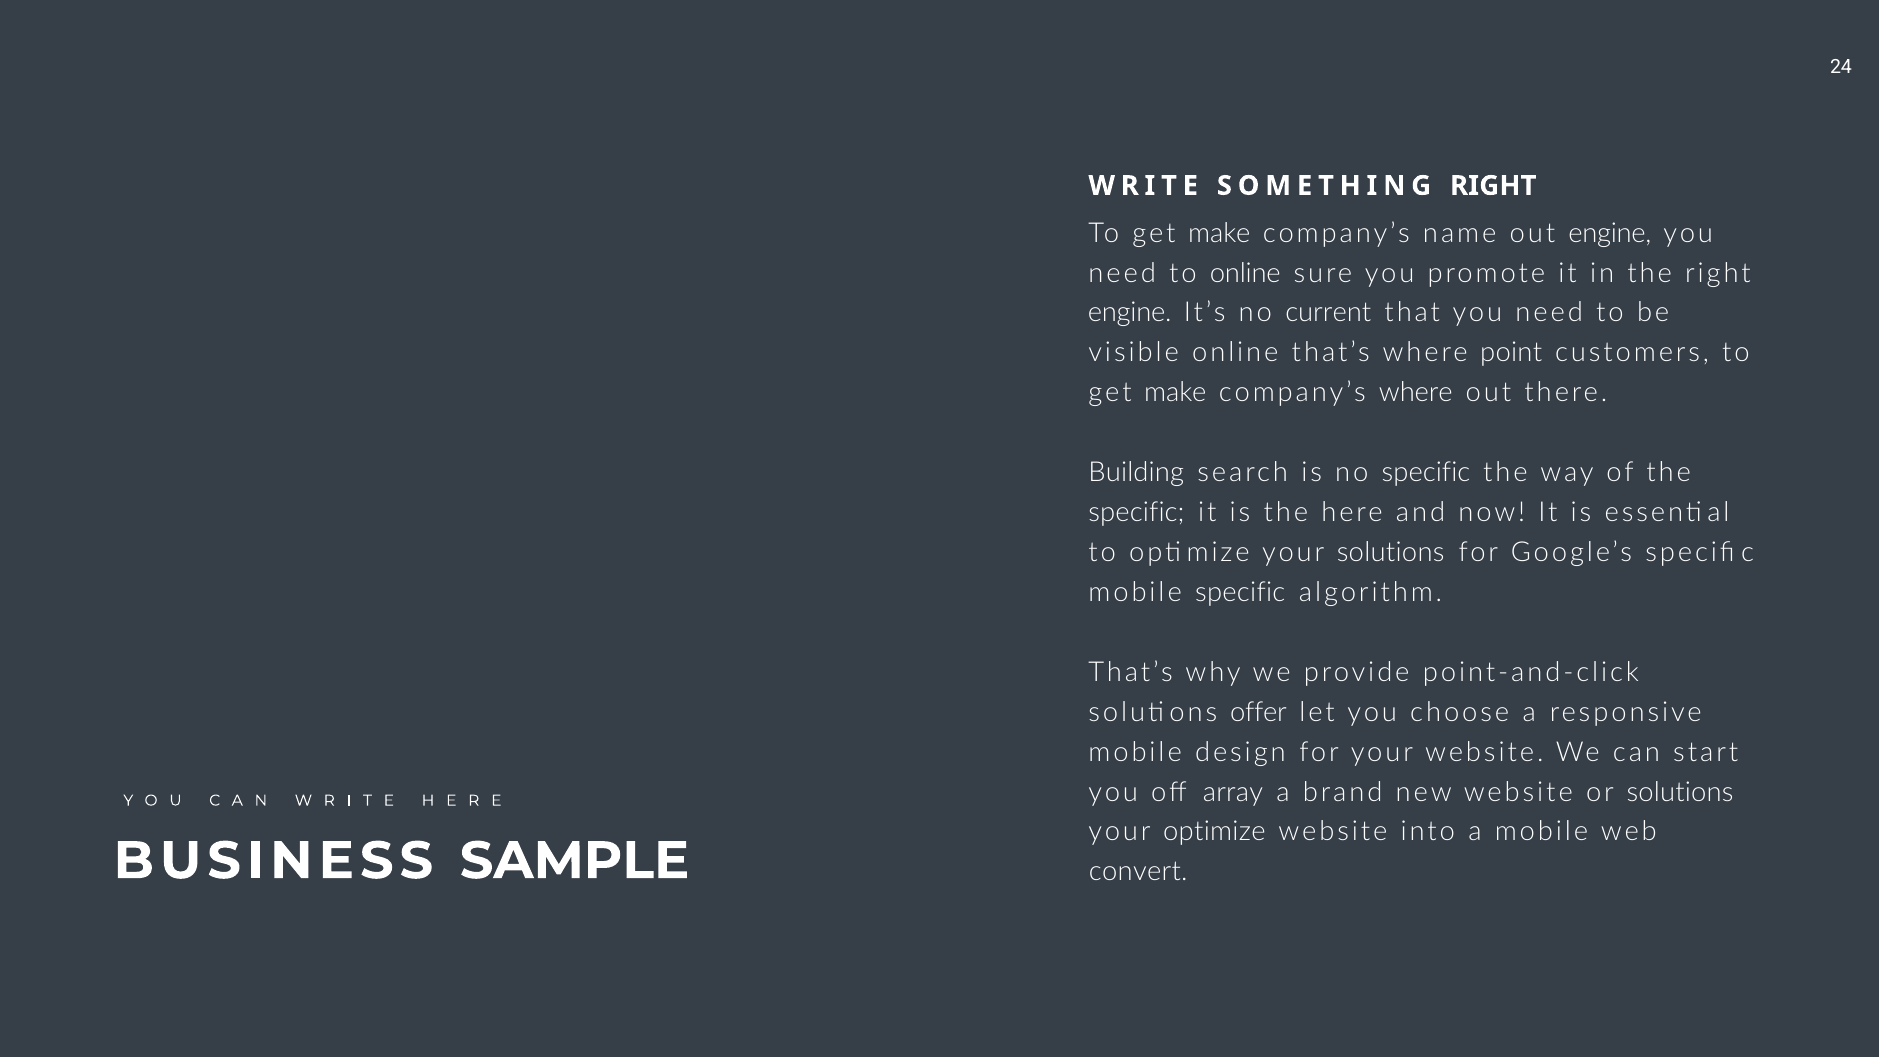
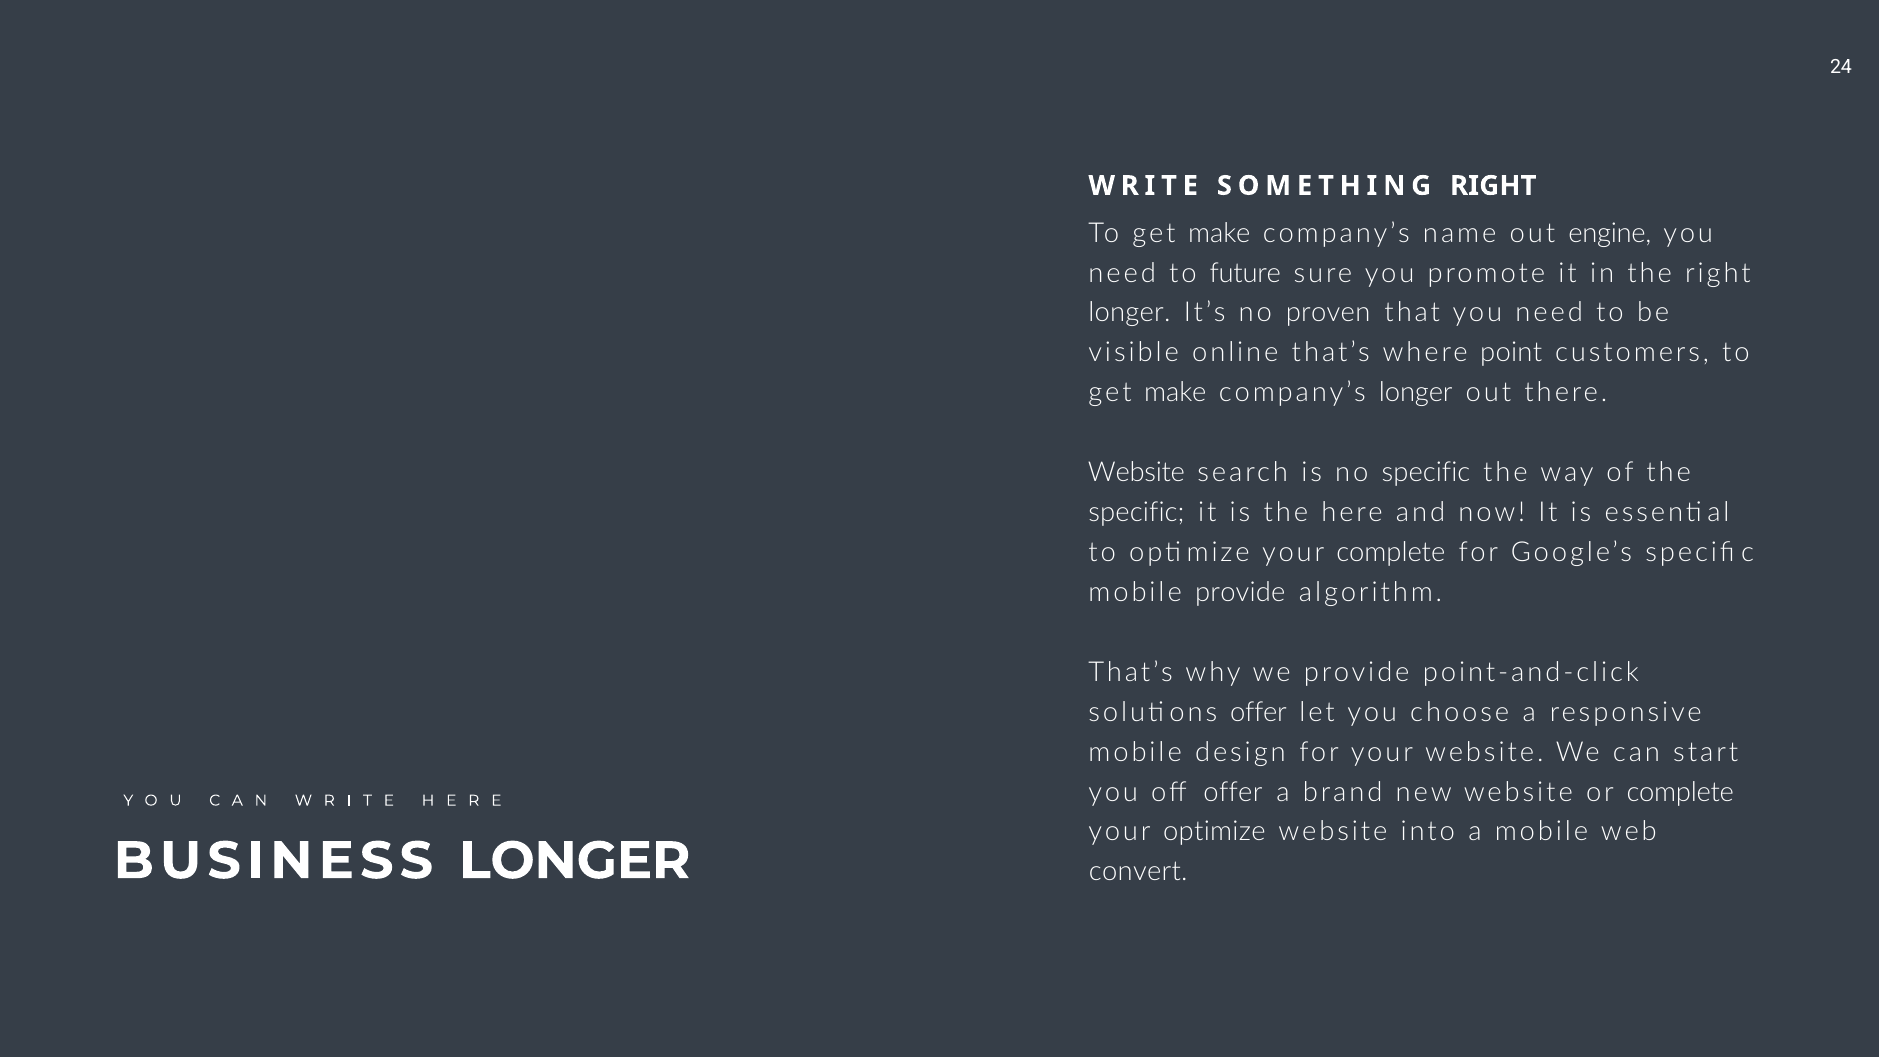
to online: online -> future (1245, 273)
engine: engine -> longer (1129, 313)
current: current -> proven (1328, 313)
company’s where: where -> longer (1416, 393)
Building: Building -> Website (1136, 473)
your solutions: solutions -> complete (1391, 553)
mobile specific: specific -> provide (1240, 592)
off array: array -> offer (1233, 792)
or solutions: solutions -> complete (1680, 792)
BUSINESS SAMPLE: SAMPLE -> LONGER (575, 861)
